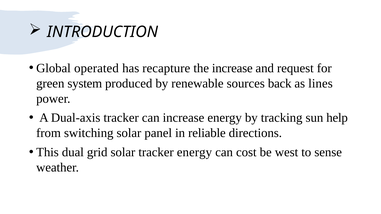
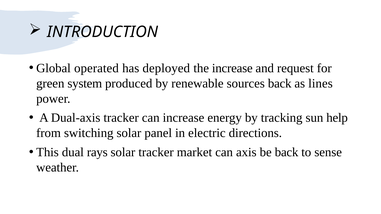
recapture: recapture -> deployed (166, 68)
reliable: reliable -> electric (207, 133)
grid: grid -> rays (97, 152)
tracker energy: energy -> market (194, 152)
cost: cost -> axis (246, 152)
be west: west -> back (287, 152)
